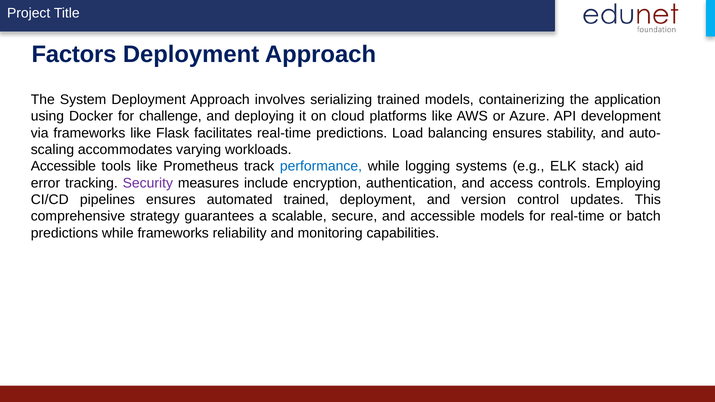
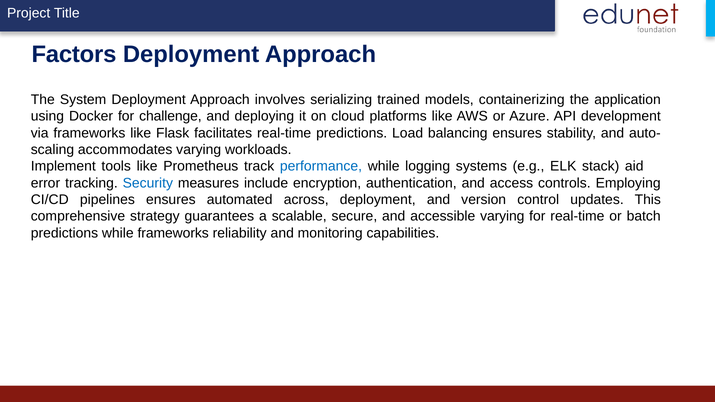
Accessible: Accessible -> Implement (63, 166)
Security colour: purple -> blue (148, 183)
automated trained: trained -> across (306, 200)
accessible models: models -> varying (502, 216)
